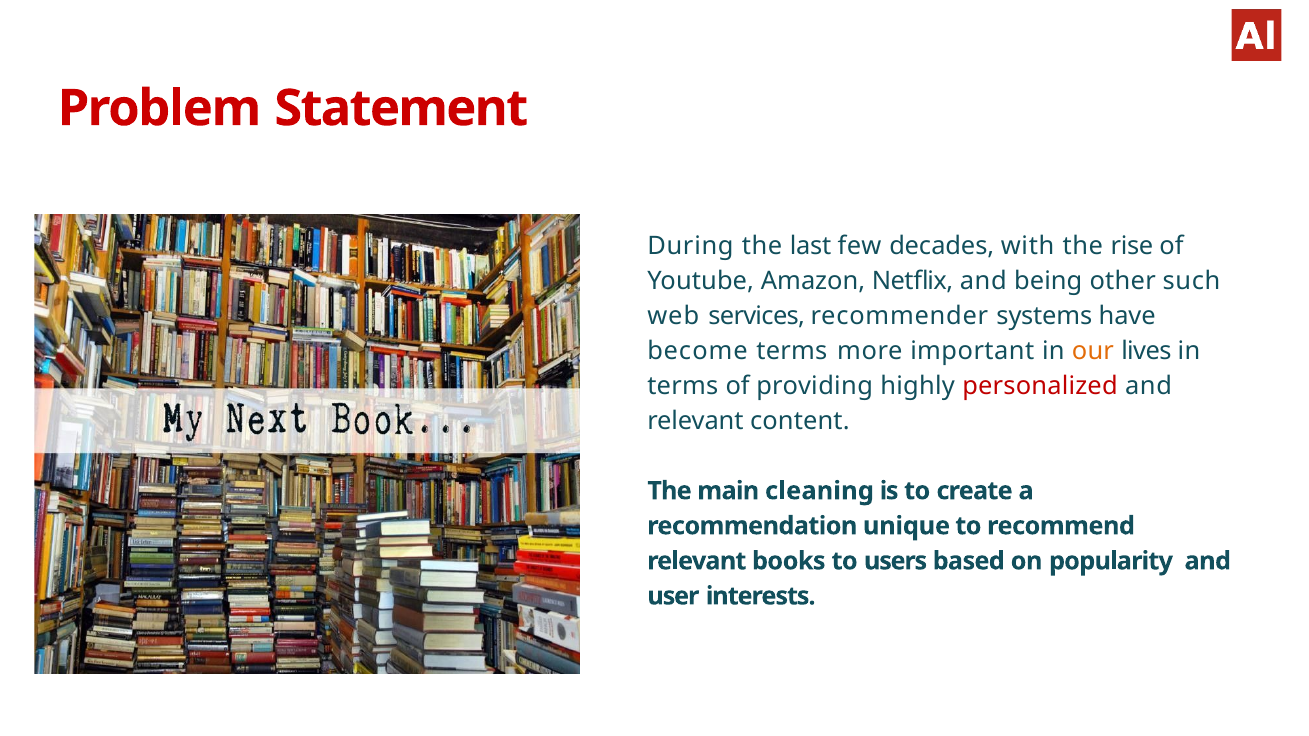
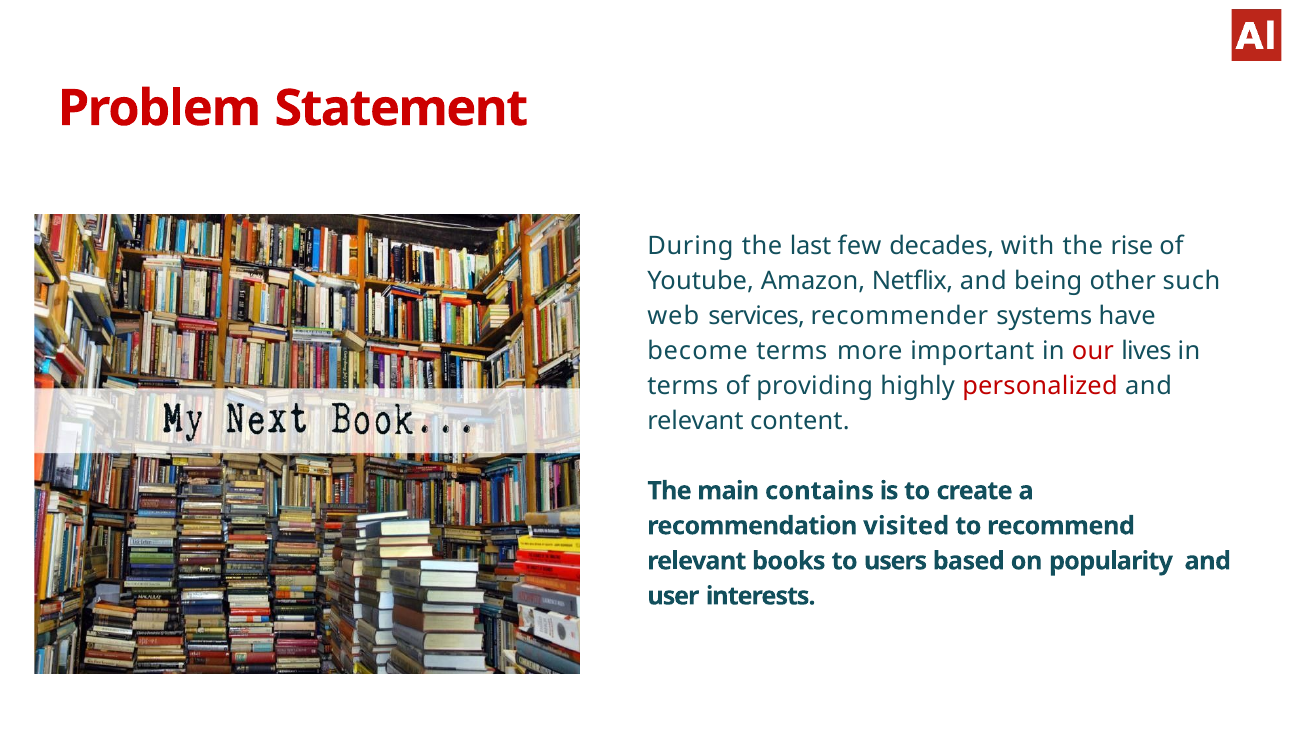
our colour: orange -> red (1093, 351)
cleaning: cleaning -> contains (819, 491)
unique: unique -> visited (906, 526)
